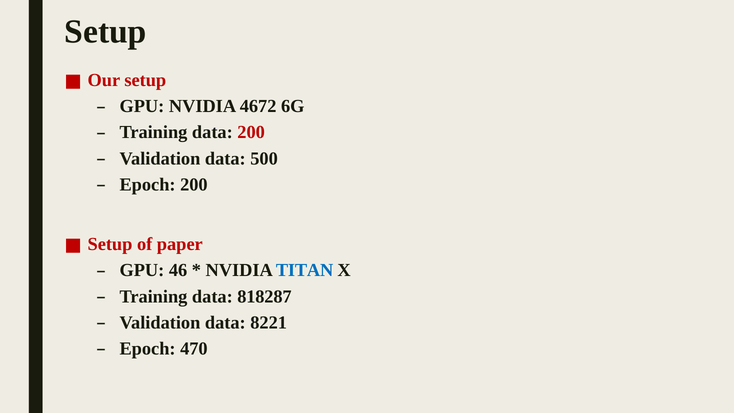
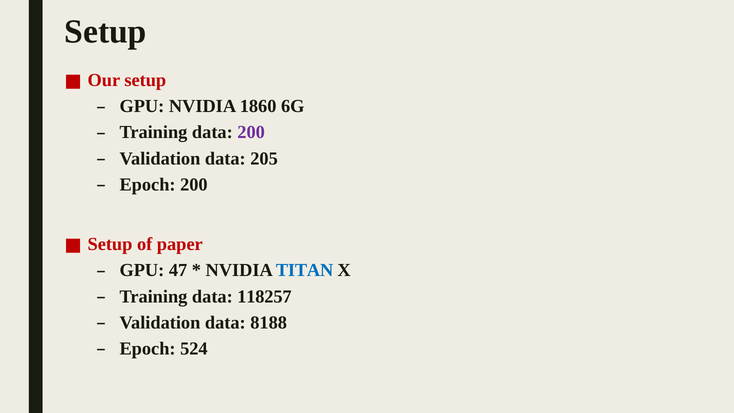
4672: 4672 -> 1860 (258, 106)
200 colour: red -> purple (251, 132)
500: 500 -> 205 (264, 158)
46: 46 -> 47 (178, 270)
818287: 818287 -> 118257 (264, 296)
8221: 8221 -> 8188 (269, 322)
470: 470 -> 524 (194, 348)
